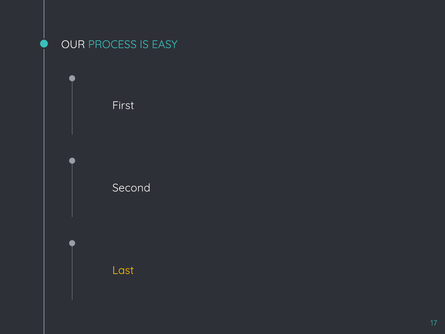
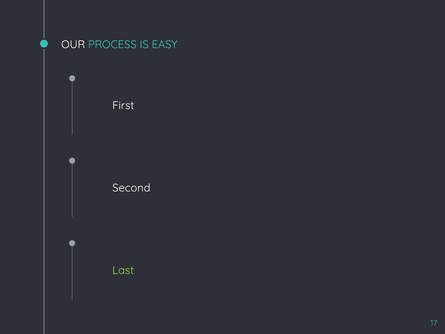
Last colour: yellow -> light green (123, 270)
